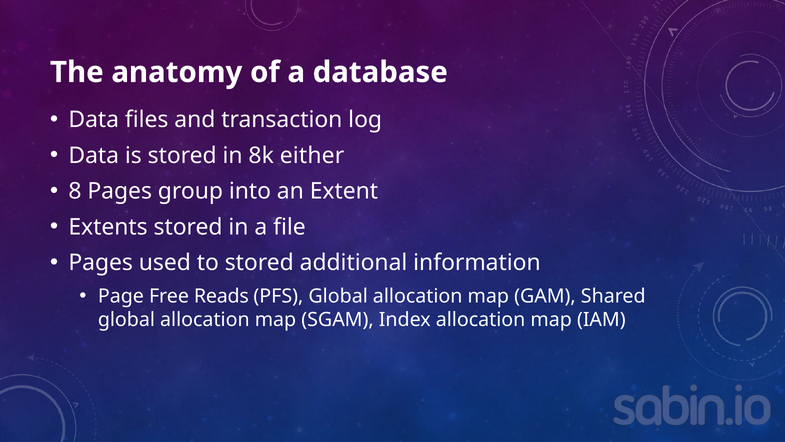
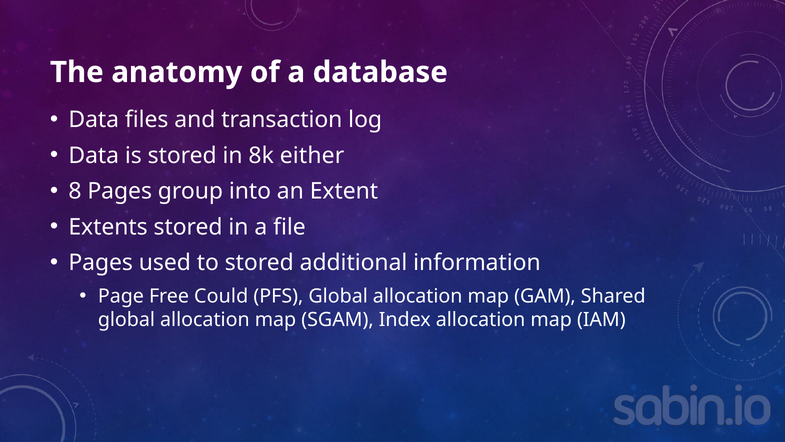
Reads: Reads -> Could (221, 296)
